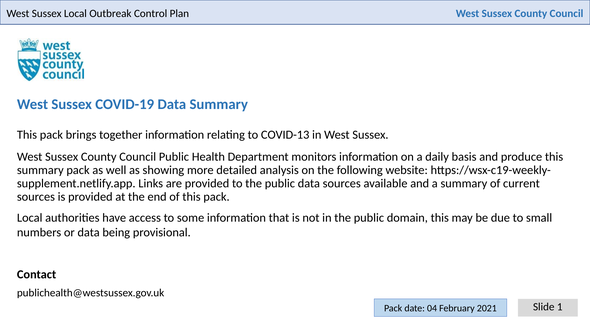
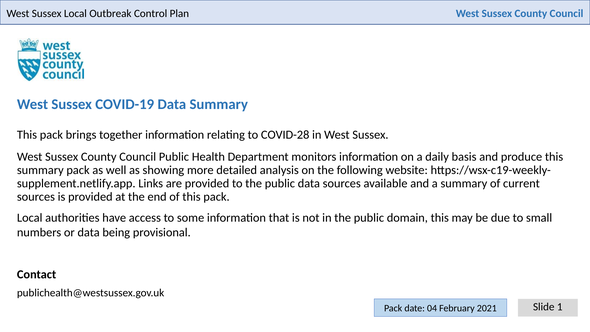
COVID-13: COVID-13 -> COVID-28 (285, 135)
